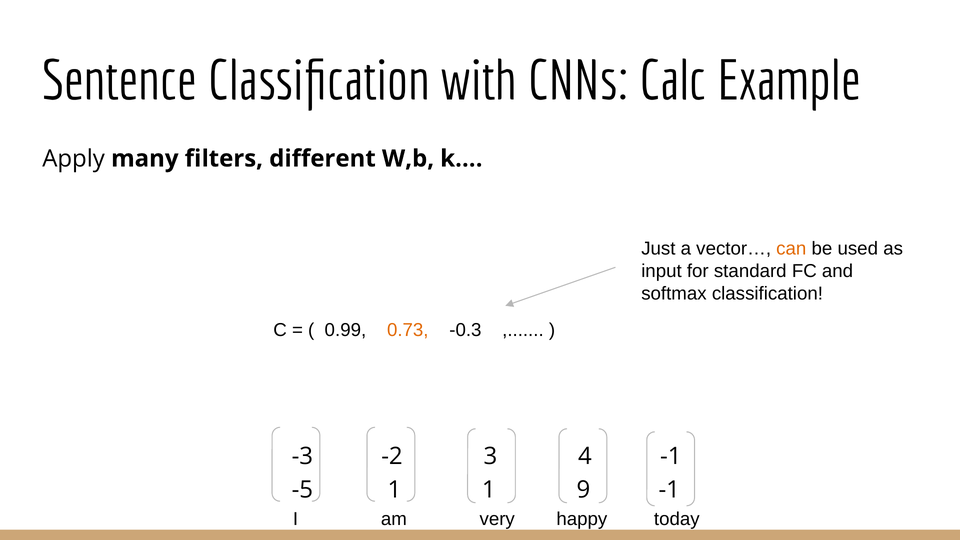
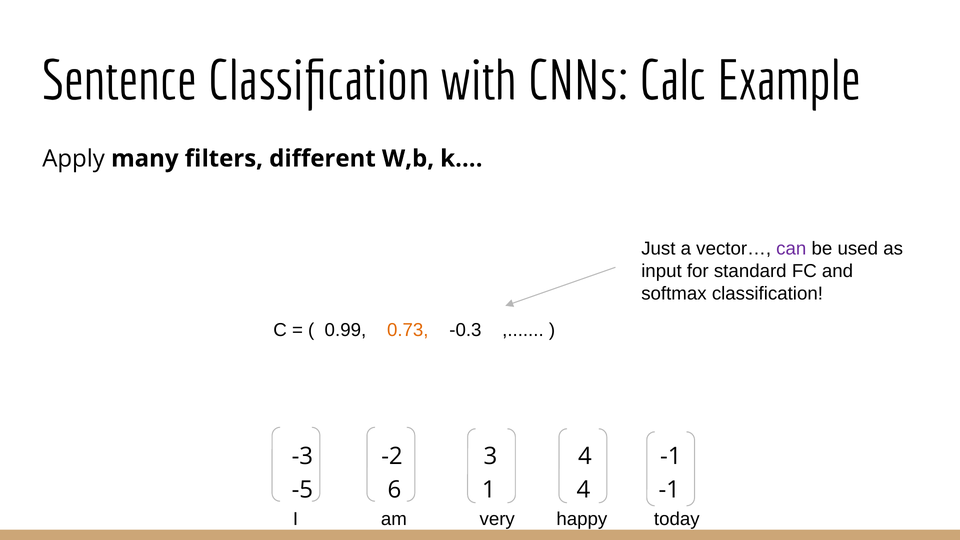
can colour: orange -> purple (791, 249)
-5 1: 1 -> 6 (394, 490)
1 9: 9 -> 4 (583, 490)
